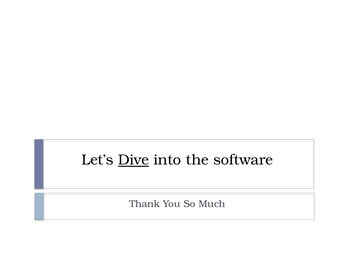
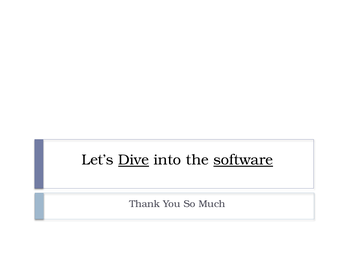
software underline: none -> present (243, 160)
